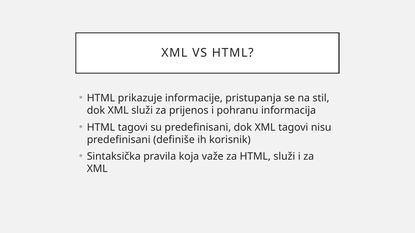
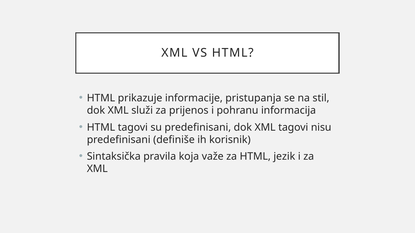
HTML služi: služi -> jezik (284, 157)
